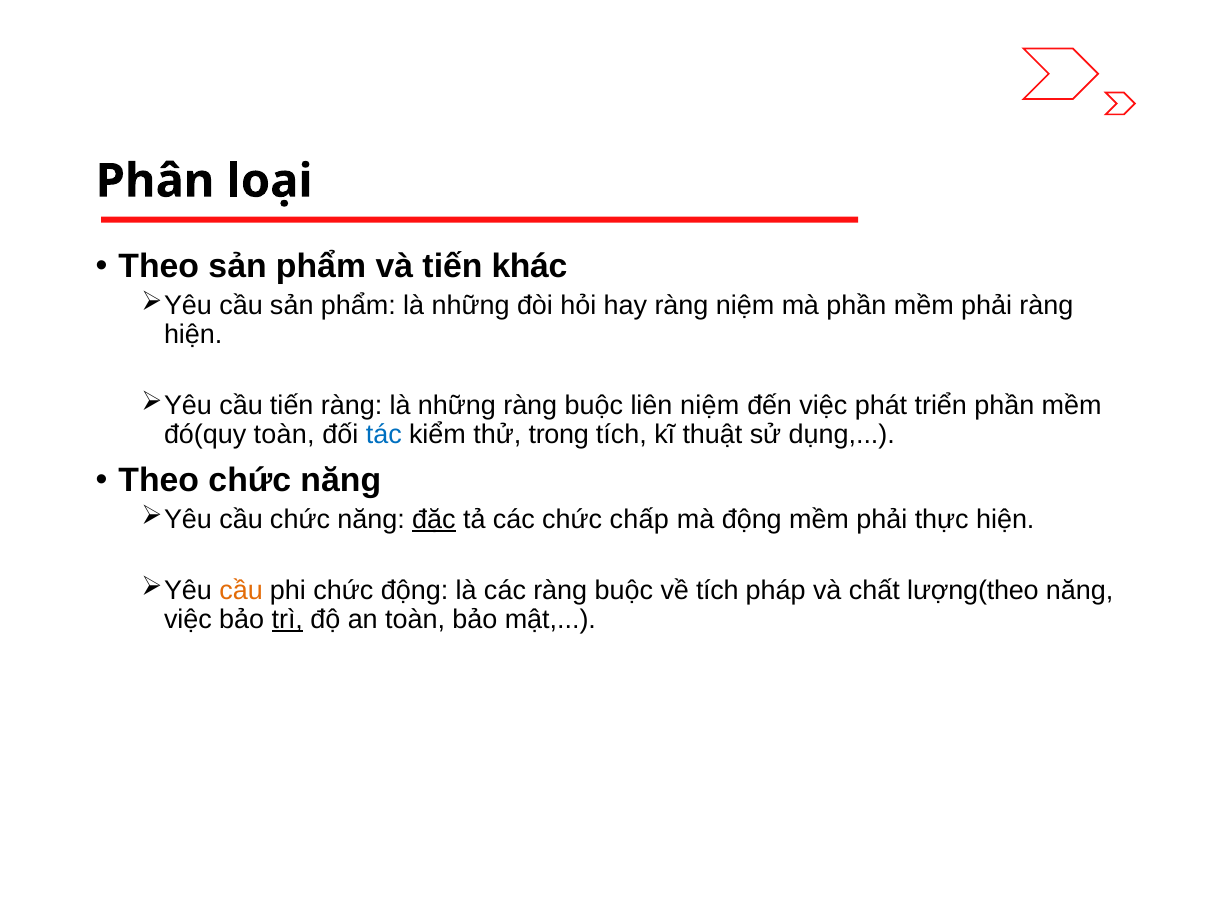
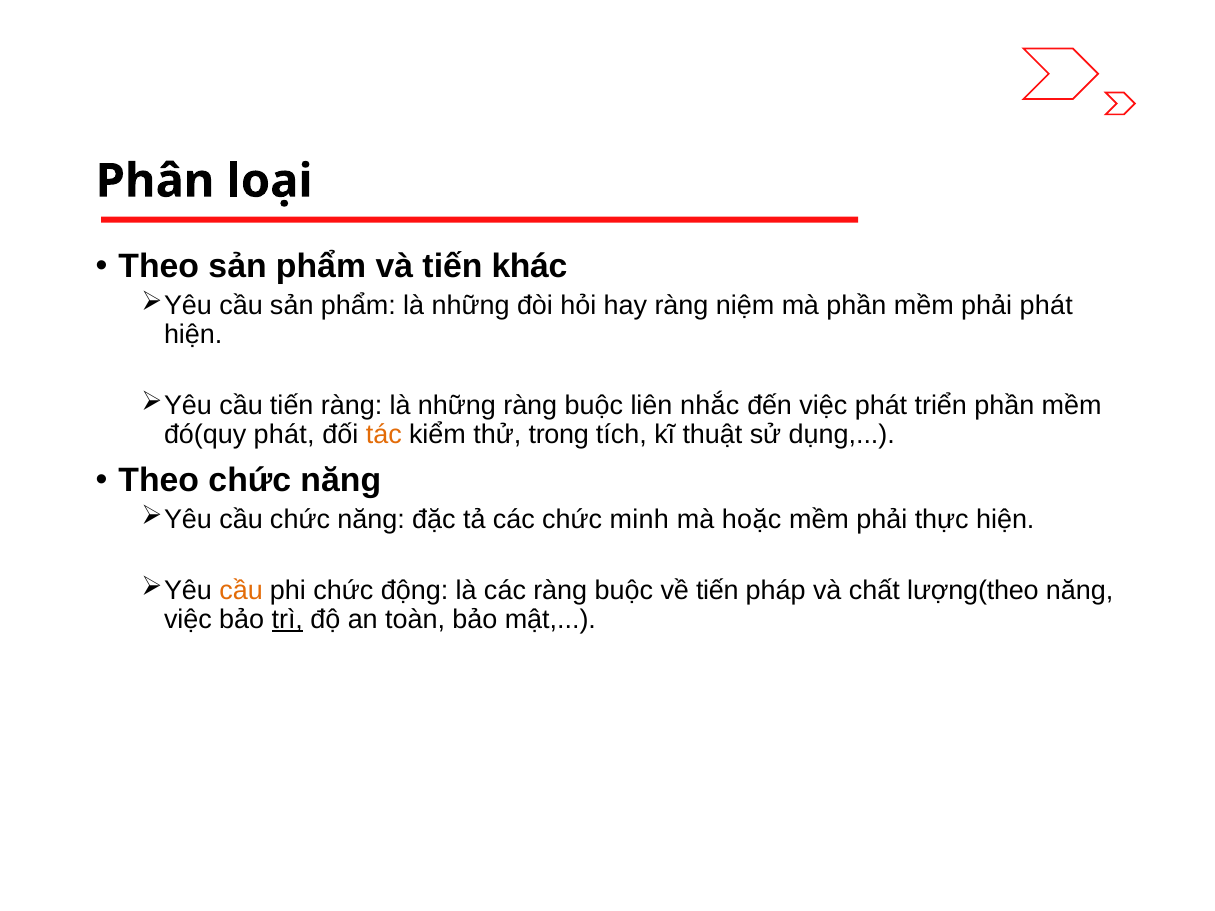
phải ràng: ràng -> phát (1046, 306)
liên niệm: niệm -> nhắc (710, 406)
đó(quy toàn: toàn -> phát (284, 435)
tác colour: blue -> orange (384, 435)
đặc underline: present -> none (434, 520)
chấp: chấp -> minh (639, 520)
mà động: động -> hoặc (752, 520)
về tích: tích -> tiến (717, 590)
